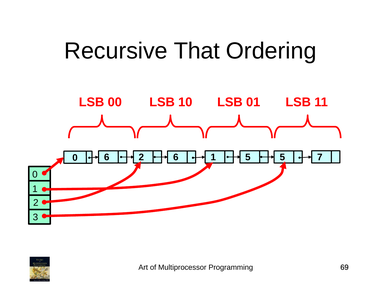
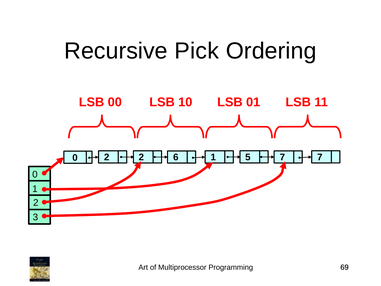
That: That -> Pick (197, 51)
0 6: 6 -> 2 (107, 157)
5 5: 5 -> 7 (282, 157)
